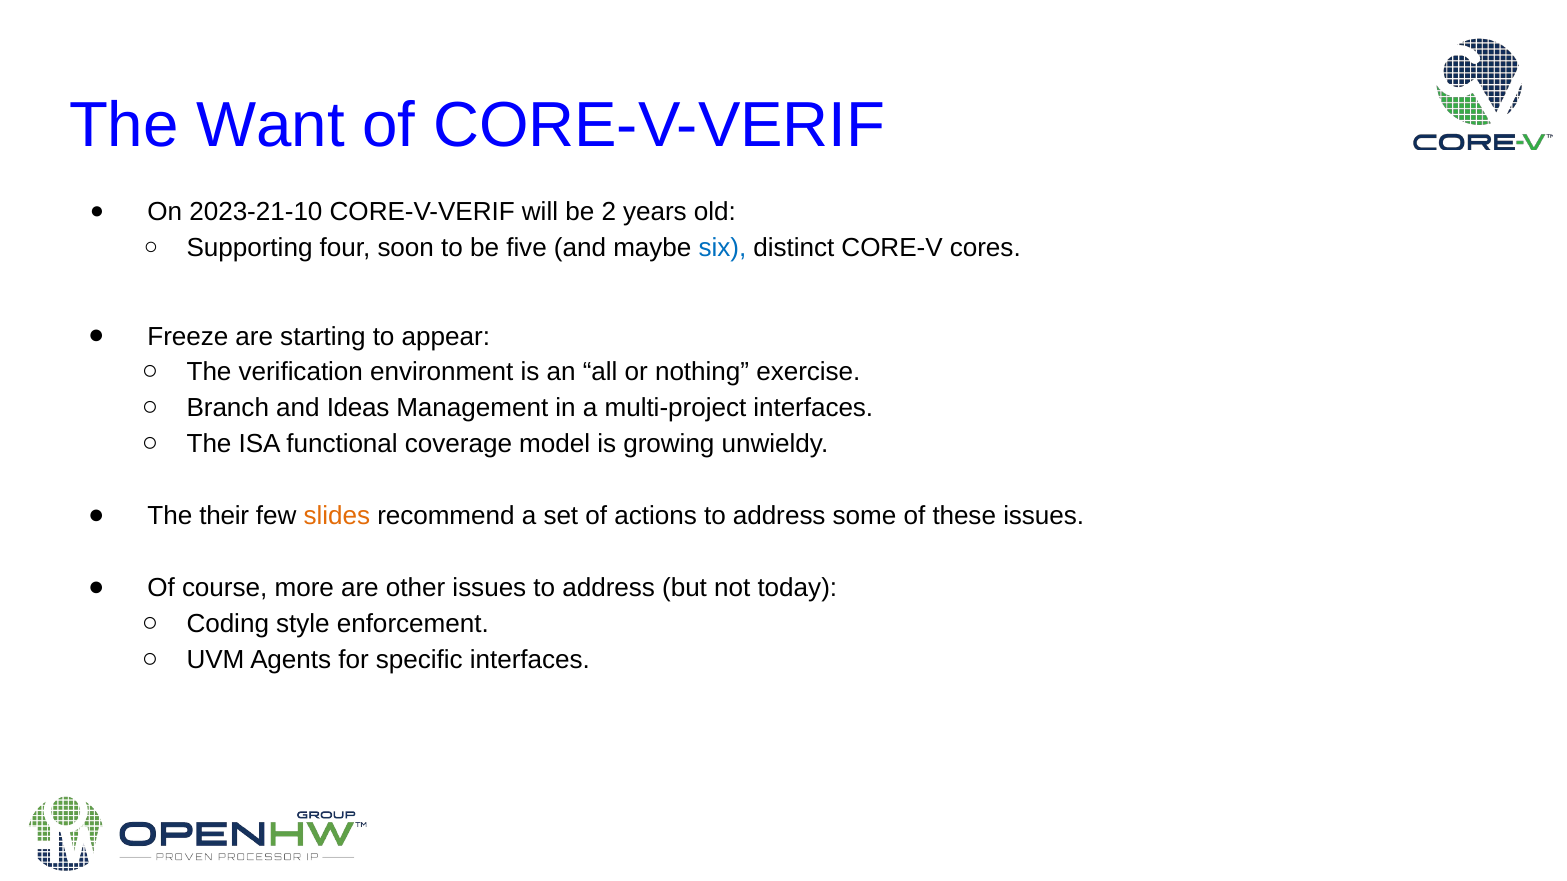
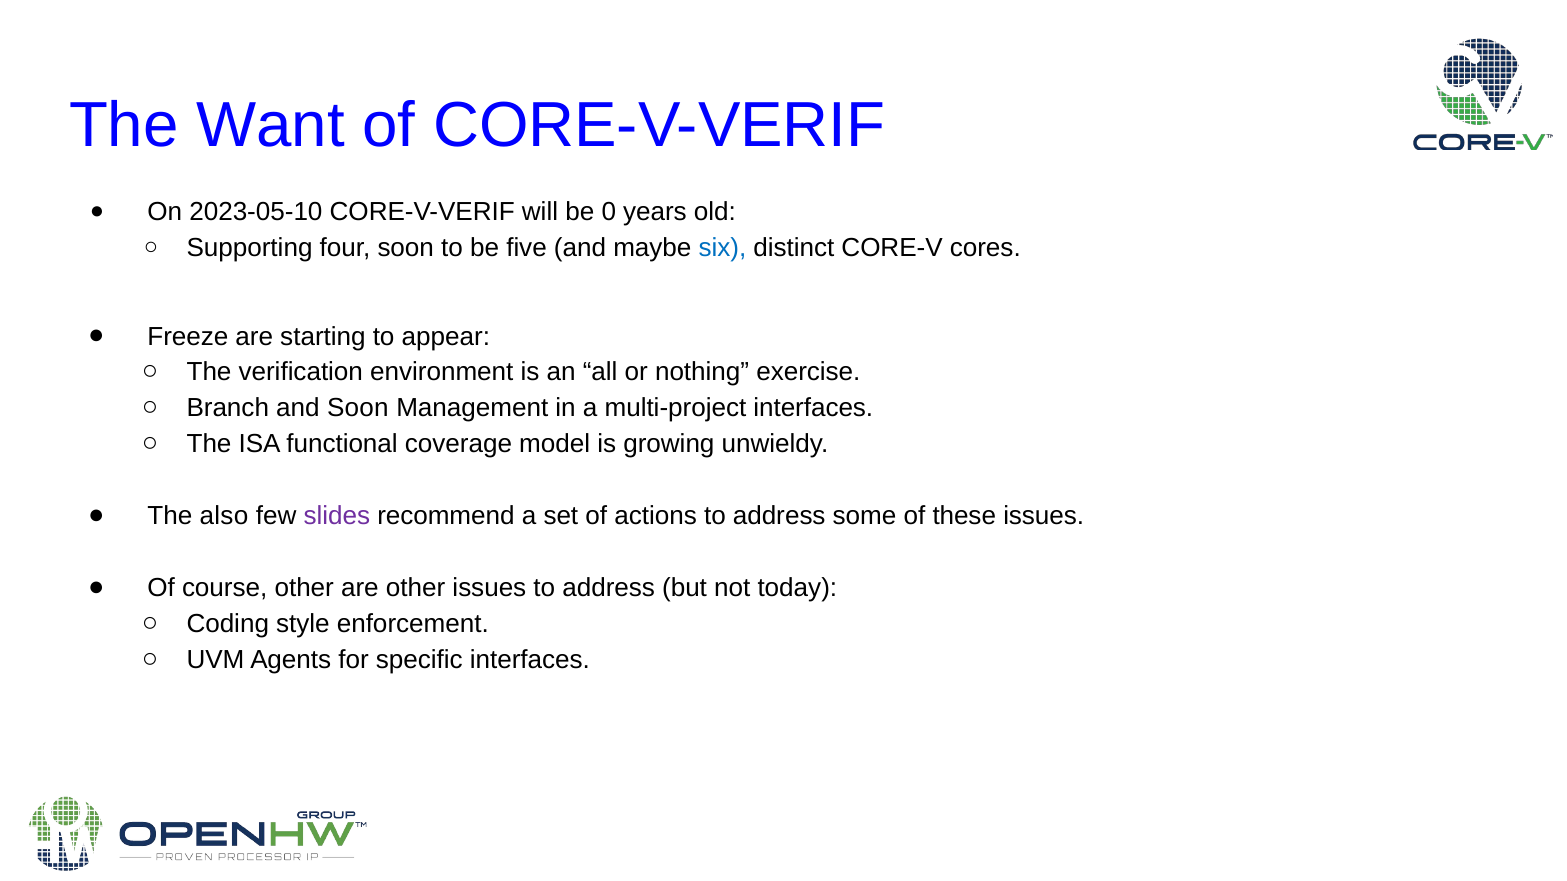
2023-21-10: 2023-21-10 -> 2023-05-10 (256, 212)
2: 2 -> 0 (609, 212)
and Ideas: Ideas -> Soon (358, 409)
their: their -> also (224, 517)
slides colour: orange -> purple (337, 517)
course more: more -> other (304, 589)
